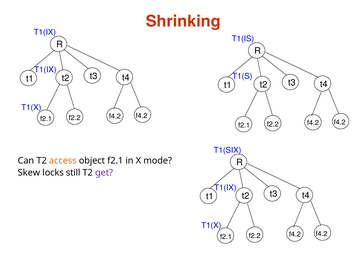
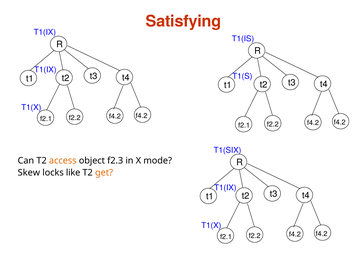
Shrinking: Shrinking -> Satisfying (183, 21)
object f2.1: f2.1 -> f2.3 (115, 161)
still: still -> like (73, 173)
get colour: purple -> orange (104, 173)
